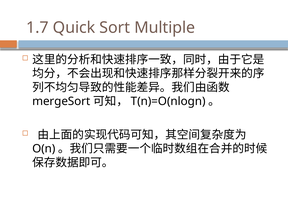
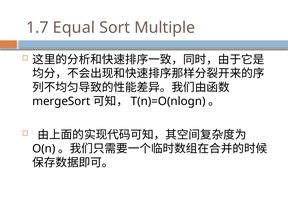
Quick: Quick -> Equal (74, 28)
